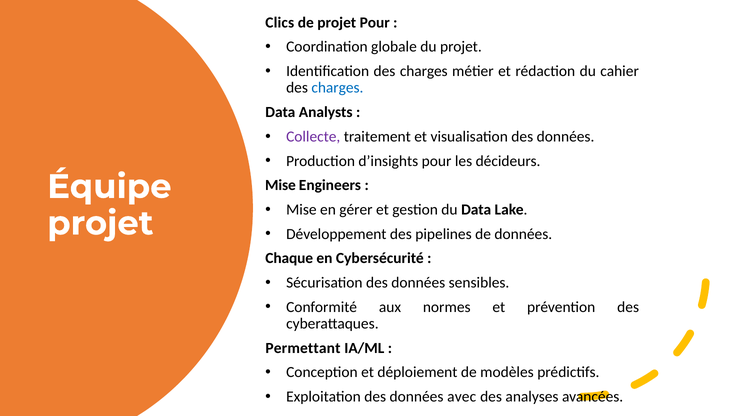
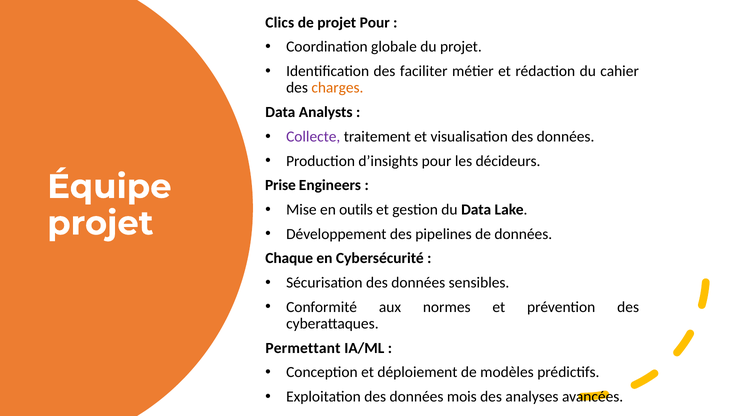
Identification des charges: charges -> faciliter (424, 71)
charges colour: blue -> orange (337, 88)
Mise: Mise -> Prise (280, 185)
gérer: gérer -> outils (356, 210)
avec: avec -> mois (462, 397)
